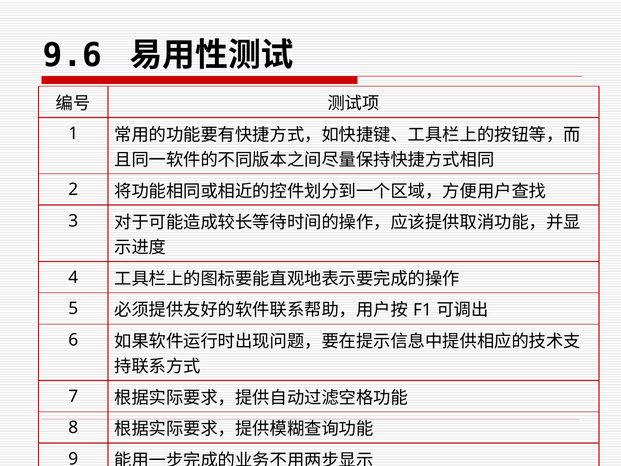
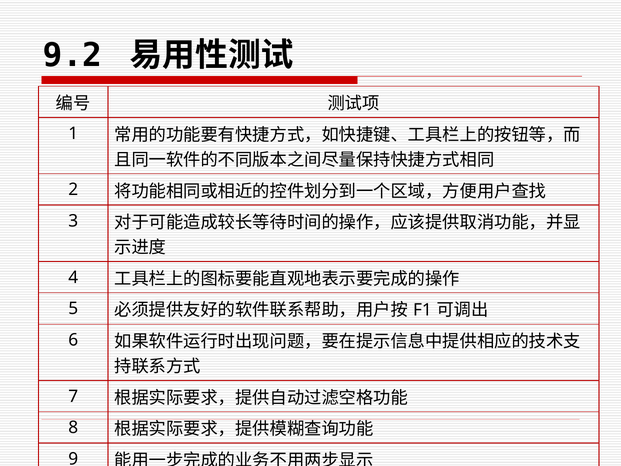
9.6: 9.6 -> 9.2 (72, 55)
